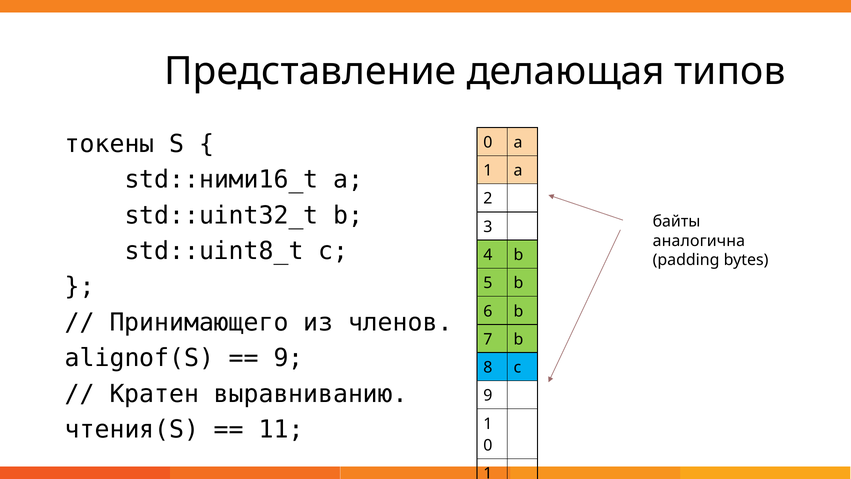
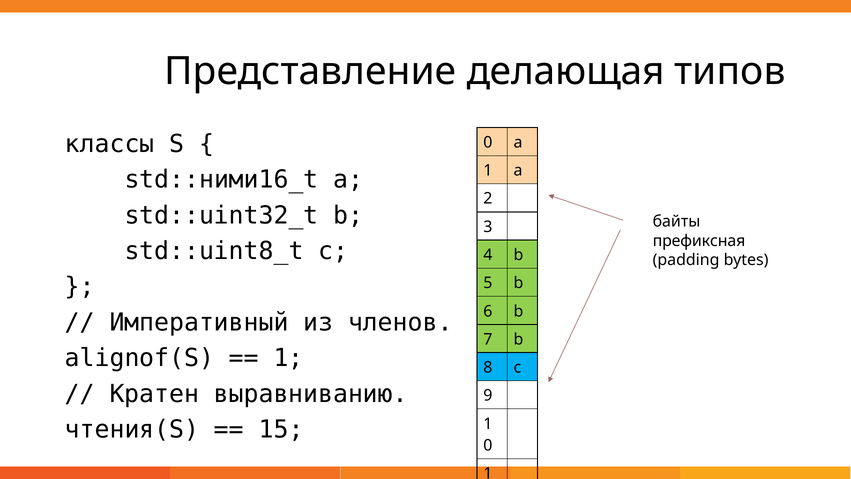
токены: токены -> классы (110, 144)
аналогична: аналогична -> префиксная (699, 241)
Принимающего: Принимающего -> Императивный (199, 322)
9: 9 -> 1 (288, 358)
11: 11 -> 15 (281, 429)
